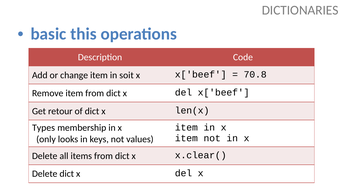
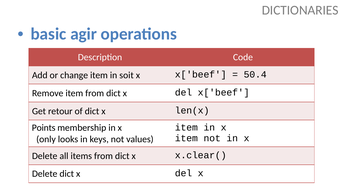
this: this -> agir (84, 34)
70.8: 70.8 -> 50.4 (255, 74)
Types: Types -> Points (44, 128)
